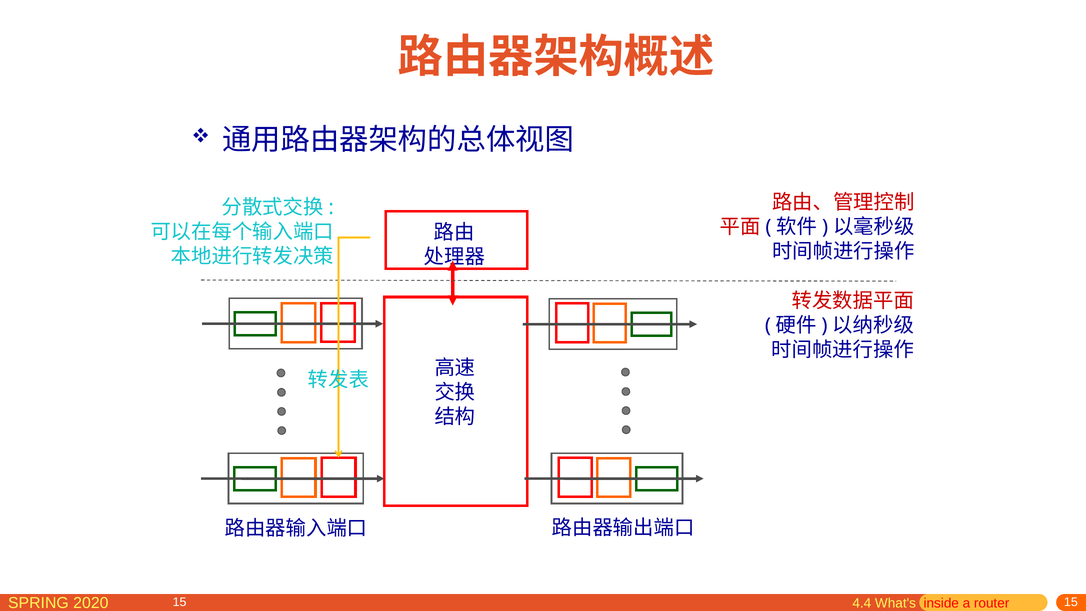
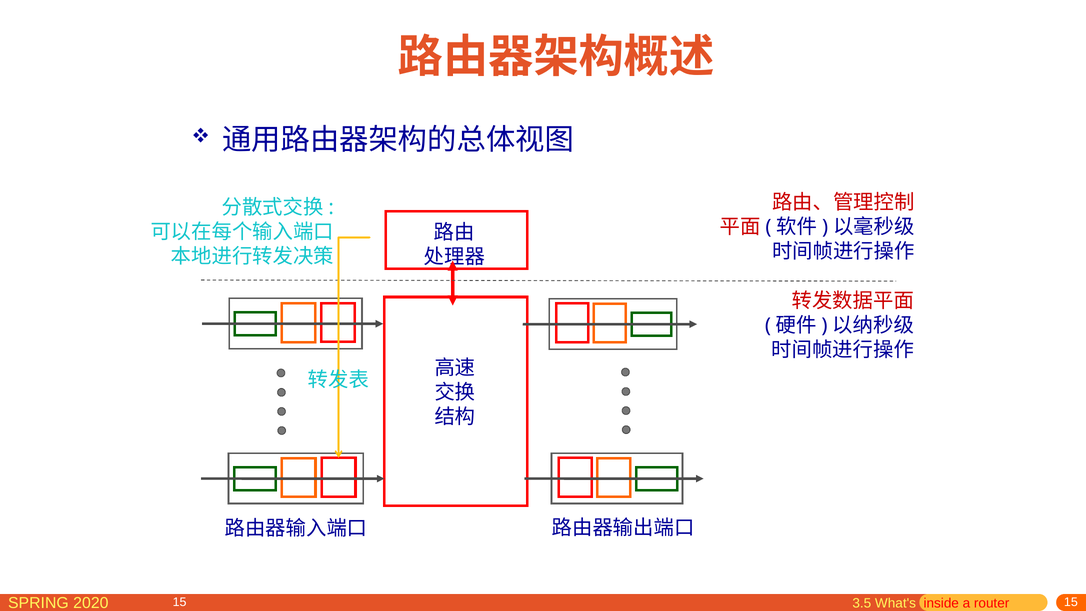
4.4: 4.4 -> 3.5 (862, 603)
